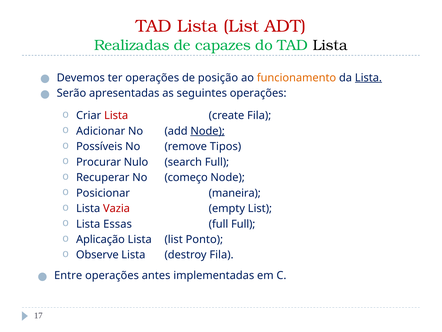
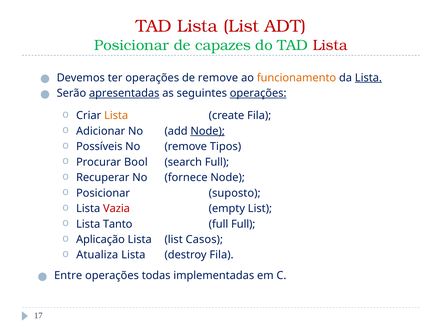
Realizadas: Realizadas -> Posicionar (132, 45)
Lista colour: black -> red (330, 45)
de posição: posição -> remove (218, 78)
apresentadas underline: none -> present (124, 93)
operações underline: none -> present (258, 93)
Lista colour: red -> orange (116, 115)
Nulo: Nulo -> Bool (136, 162)
começo: começo -> fornece (186, 177)
maneira: maneira -> suposto (235, 193)
Essas: Essas -> Tanto (118, 224)
Ponto: Ponto -> Casos (204, 239)
Observe: Observe -> Atualiza (97, 255)
antes: antes -> todas (156, 275)
